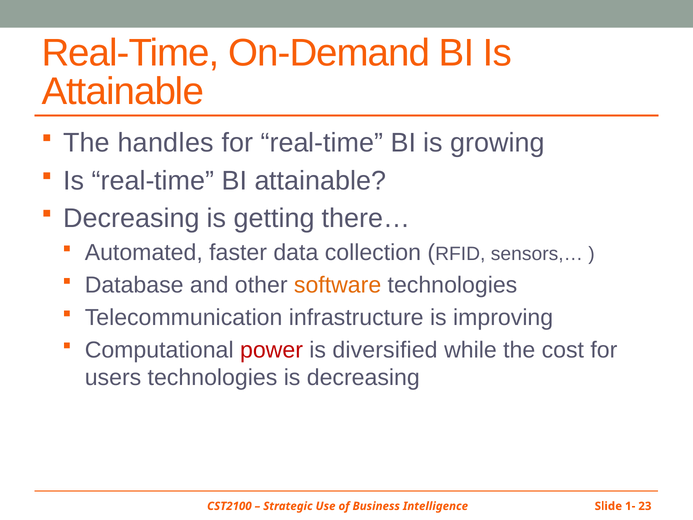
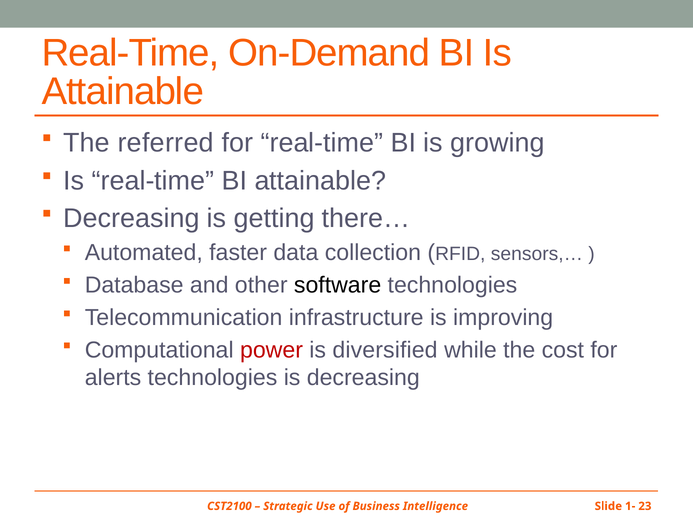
handles: handles -> referred (166, 143)
software colour: orange -> black (338, 285)
users: users -> alerts (113, 377)
